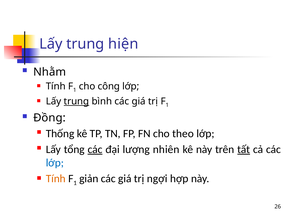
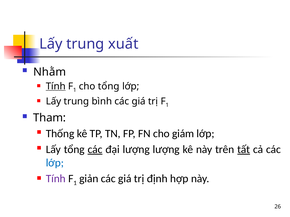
hiện: hiện -> xuất (123, 44)
Tính underline: none -> present (56, 86)
cho công: công -> tổng (109, 86)
trung underline: present -> none (76, 102)
Đồng: Đồng -> Tham (50, 118)
theo: theo -> giám (183, 134)
lượng nhiên: nhiên -> lượng (166, 150)
Tính colour: orange -> purple (56, 179)
ngợi: ngợi -> định (157, 179)
